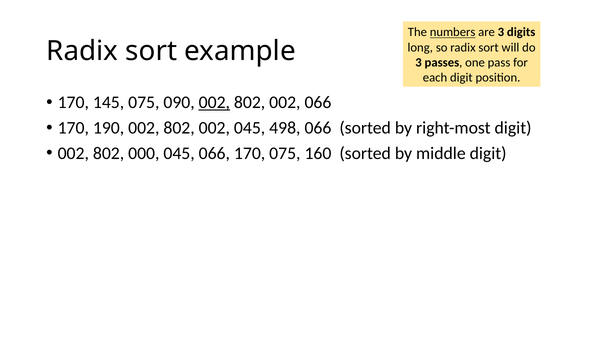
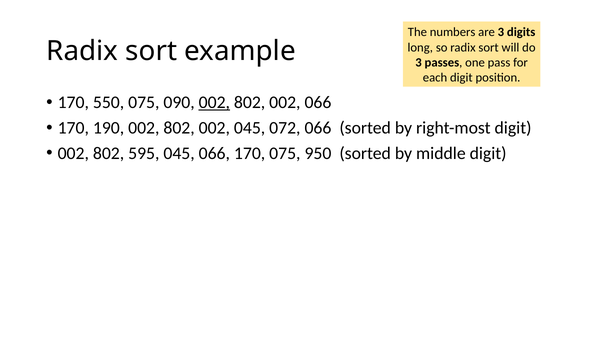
numbers underline: present -> none (453, 32)
145: 145 -> 550 (109, 103)
498: 498 -> 072 (285, 128)
000: 000 -> 595 (144, 154)
160: 160 -> 950 (318, 154)
